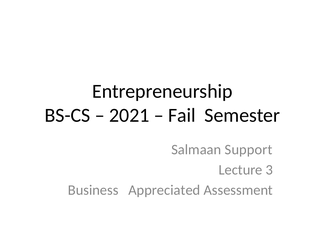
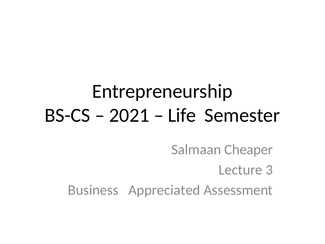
Fail: Fail -> Life (182, 115)
Support: Support -> Cheaper (249, 149)
